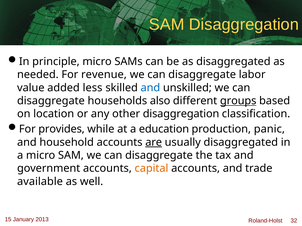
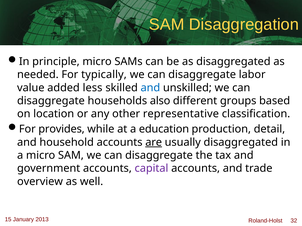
revenue: revenue -> typically (104, 75)
groups underline: present -> none (238, 101)
other disaggregation: disaggregation -> representative (181, 114)
panic: panic -> detail (269, 129)
capital colour: orange -> purple (151, 169)
available: available -> overview (40, 182)
